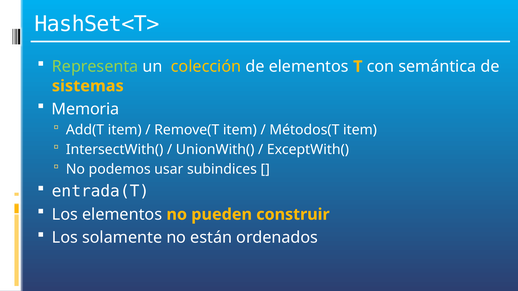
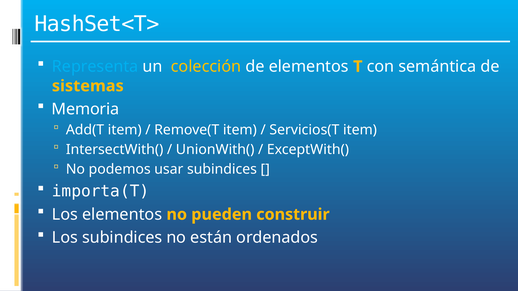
Representa colour: light green -> light blue (95, 67)
Métodos(T: Métodos(T -> Servicios(T (304, 130)
entrada(T: entrada(T -> importa(T (101, 191)
Los solamente: solamente -> subindices (122, 238)
